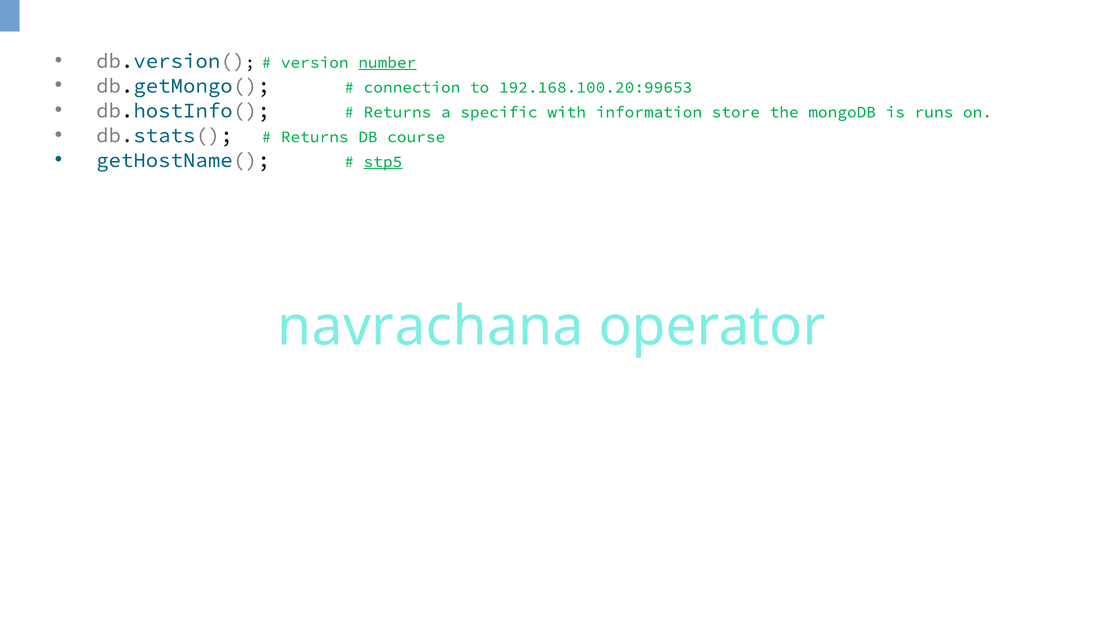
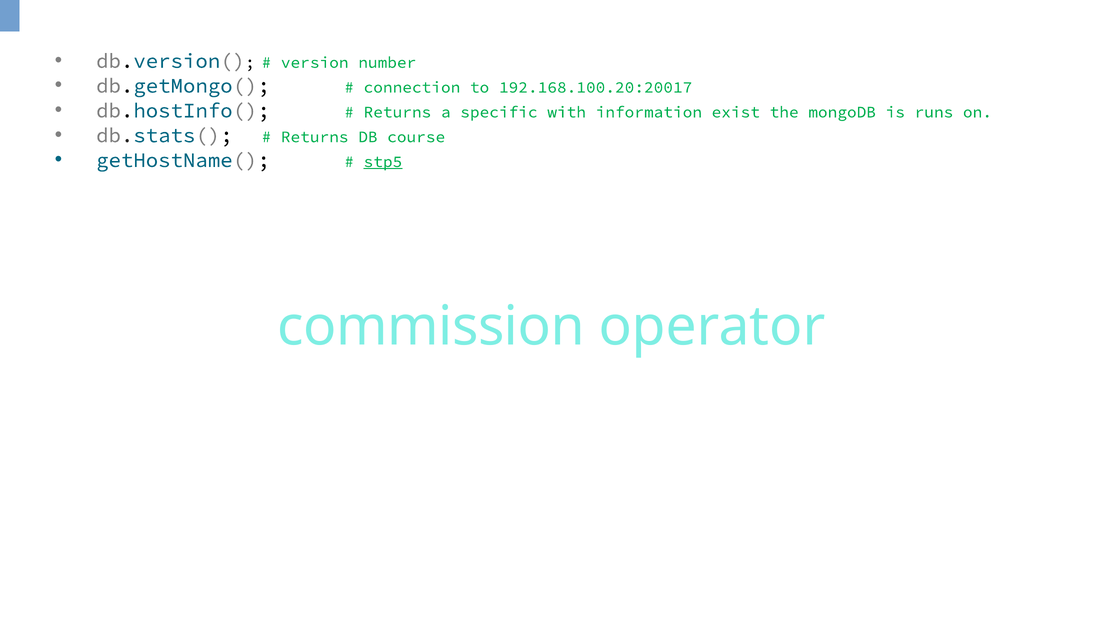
number underline: present -> none (387, 63)
192.168.100.20:99653: 192.168.100.20:99653 -> 192.168.100.20:20017 (596, 87)
store: store -> exist (736, 112)
navrachana: navrachana -> commission (431, 327)
